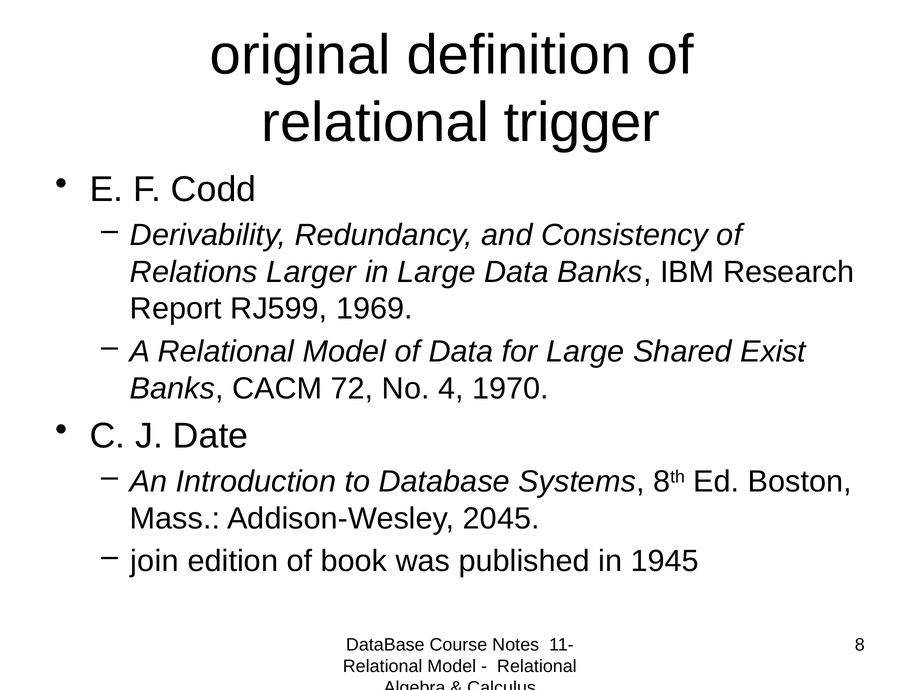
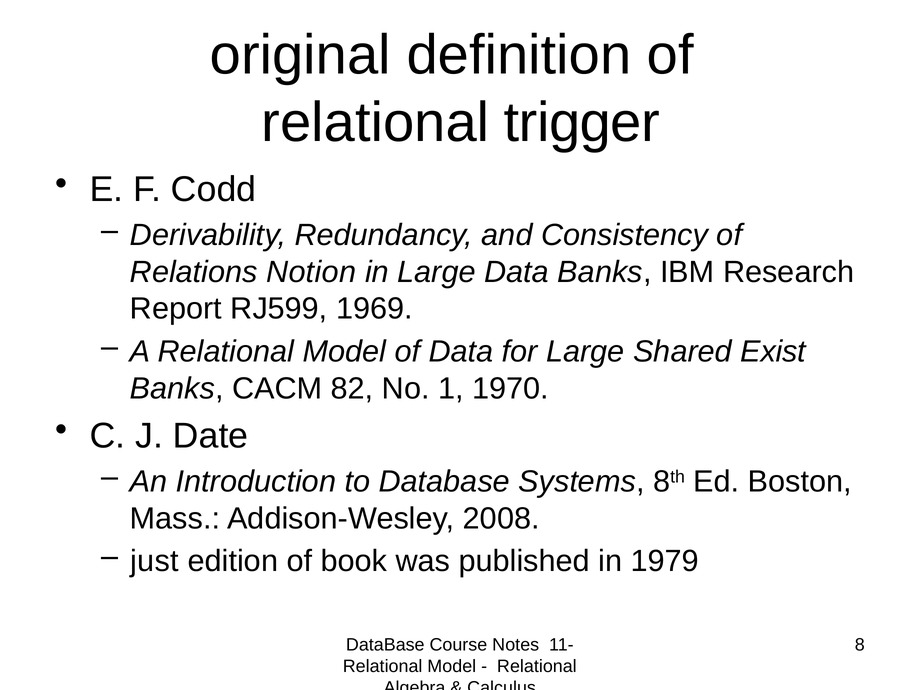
Larger: Larger -> Notion (311, 272)
72: 72 -> 82 (352, 389)
4: 4 -> 1 (451, 389)
2045: 2045 -> 2008 (501, 518)
join: join -> just (154, 561)
1945: 1945 -> 1979 (665, 561)
